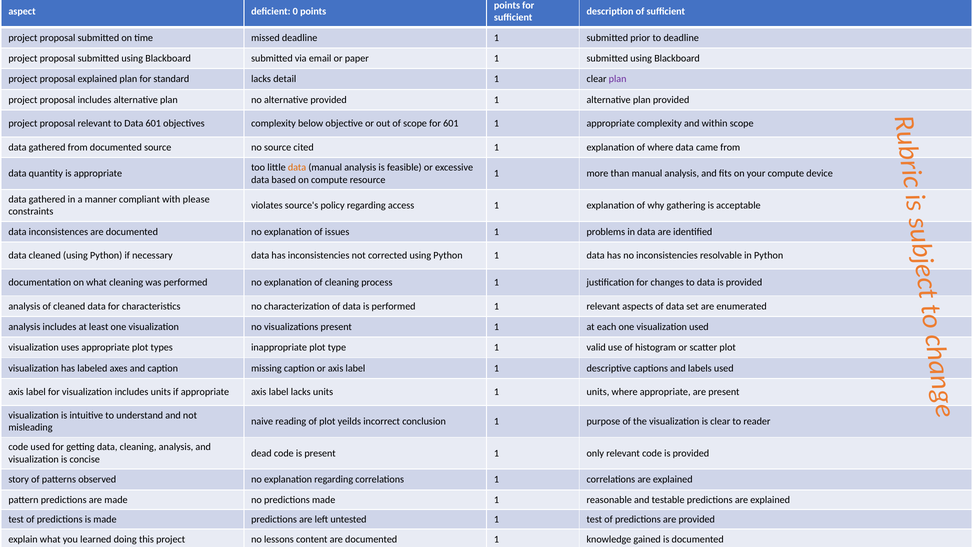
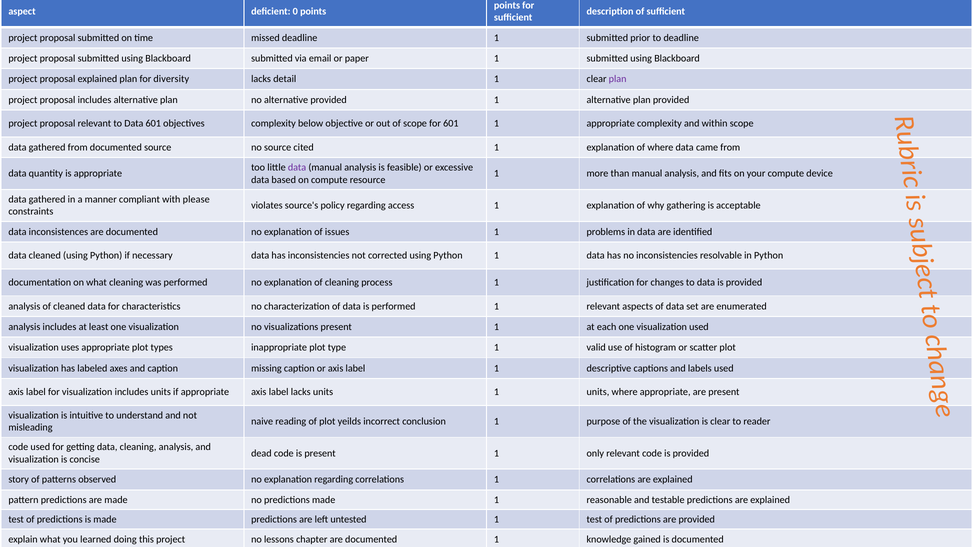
standard: standard -> diversity (171, 79)
data colour: orange -> purple (297, 167)
content: content -> chapter (312, 539)
